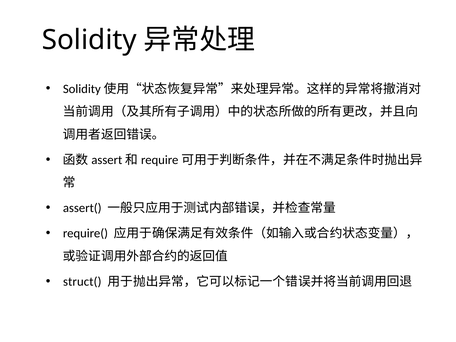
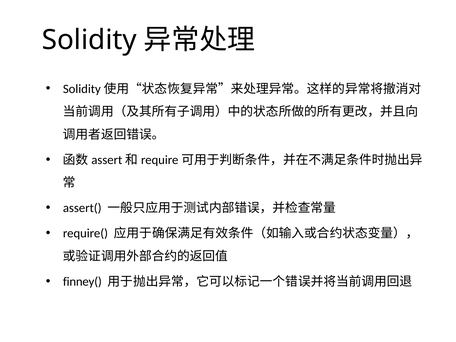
struct(: struct( -> finney( (82, 282)
